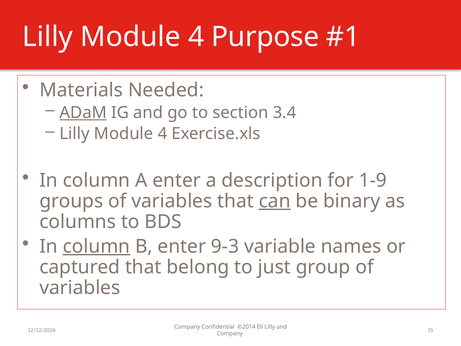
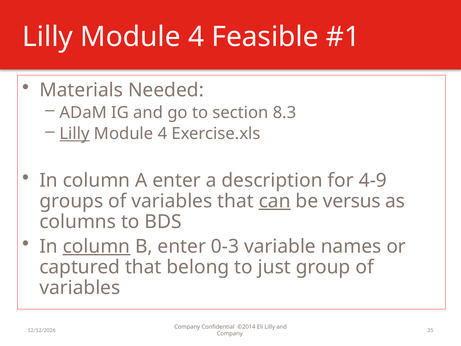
Purpose: Purpose -> Feasible (265, 37)
ADaM underline: present -> none (83, 112)
3.4: 3.4 -> 8.3 (285, 112)
Lilly underline: none -> present (75, 134)
1-9: 1-9 -> 4-9 (373, 180)
binary: binary -> versus (352, 201)
9-3: 9-3 -> 0-3 (225, 246)
